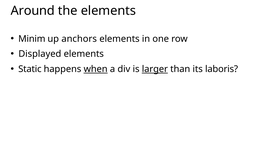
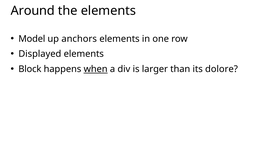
Minim: Minim -> Model (32, 39)
Static: Static -> Block (30, 69)
larger underline: present -> none (155, 69)
laboris: laboris -> dolore (221, 69)
